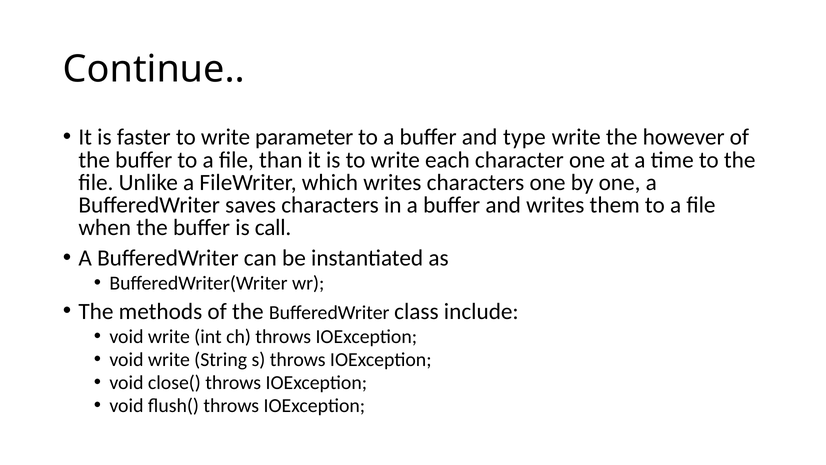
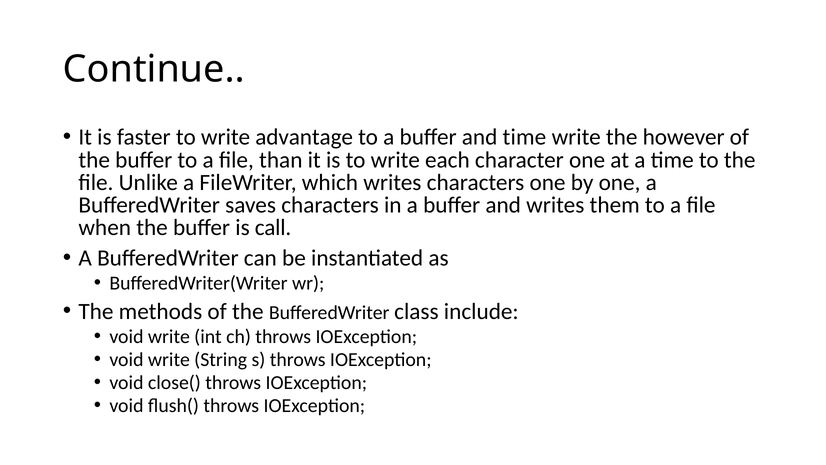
parameter: parameter -> advantage (304, 137)
and type: type -> time (524, 137)
